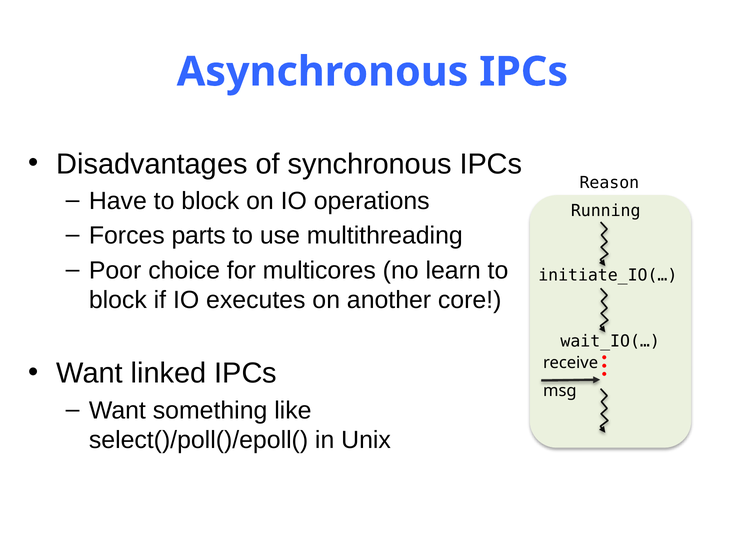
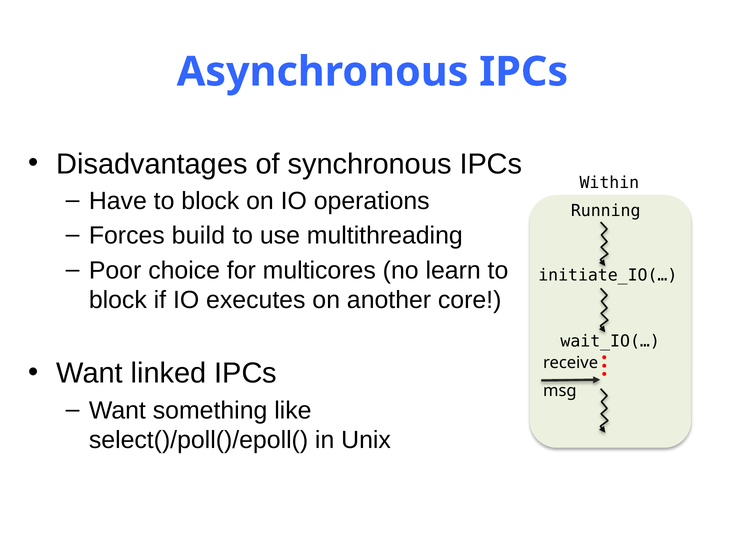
Reason: Reason -> Within (609, 183)
parts: parts -> build (198, 236)
